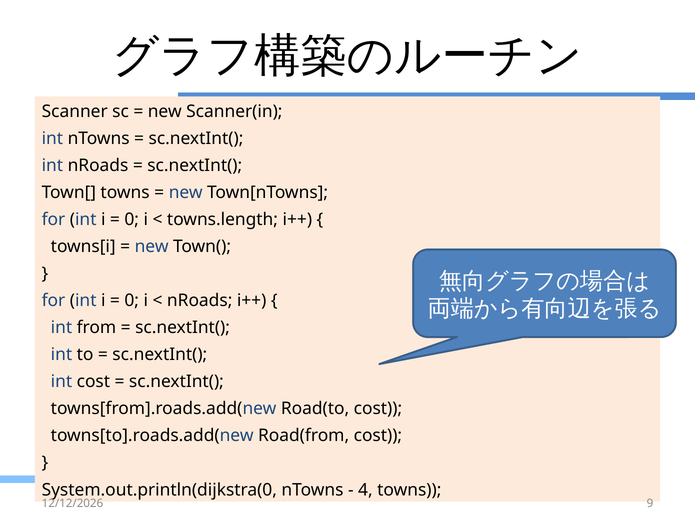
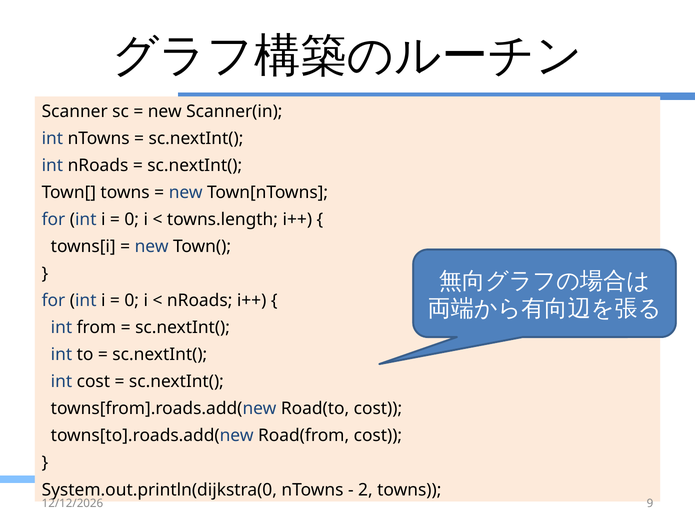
4: 4 -> 2 (365, 490)
